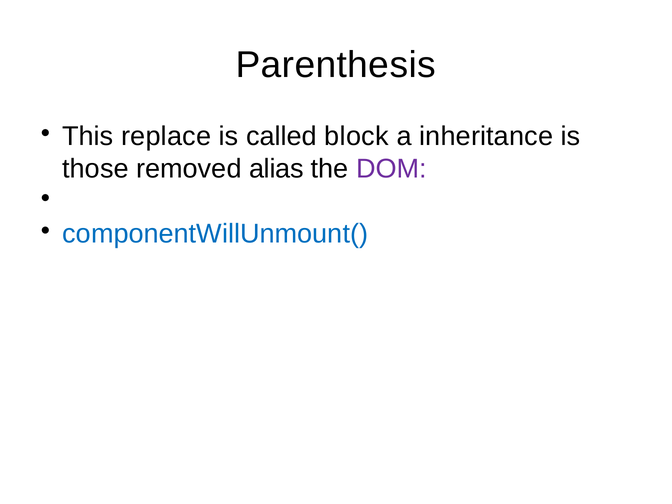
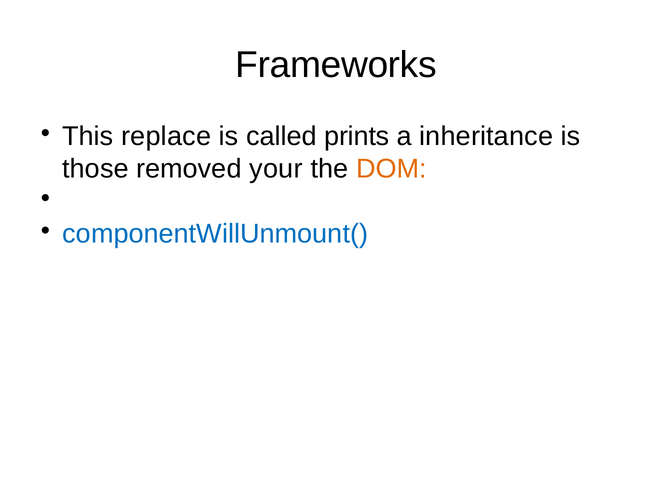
Parenthesis: Parenthesis -> Frameworks (336, 65)
block: block -> prints (357, 136)
alias: alias -> your (276, 169)
DOM colour: purple -> orange (391, 169)
